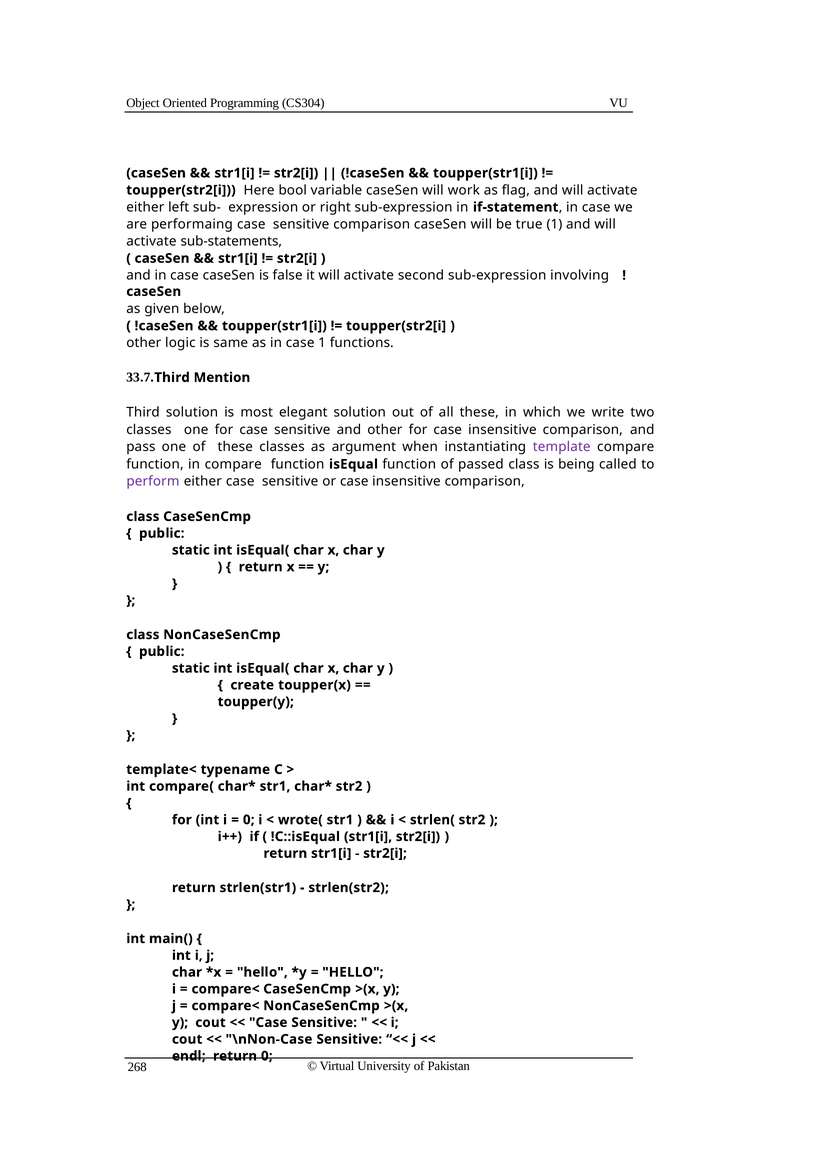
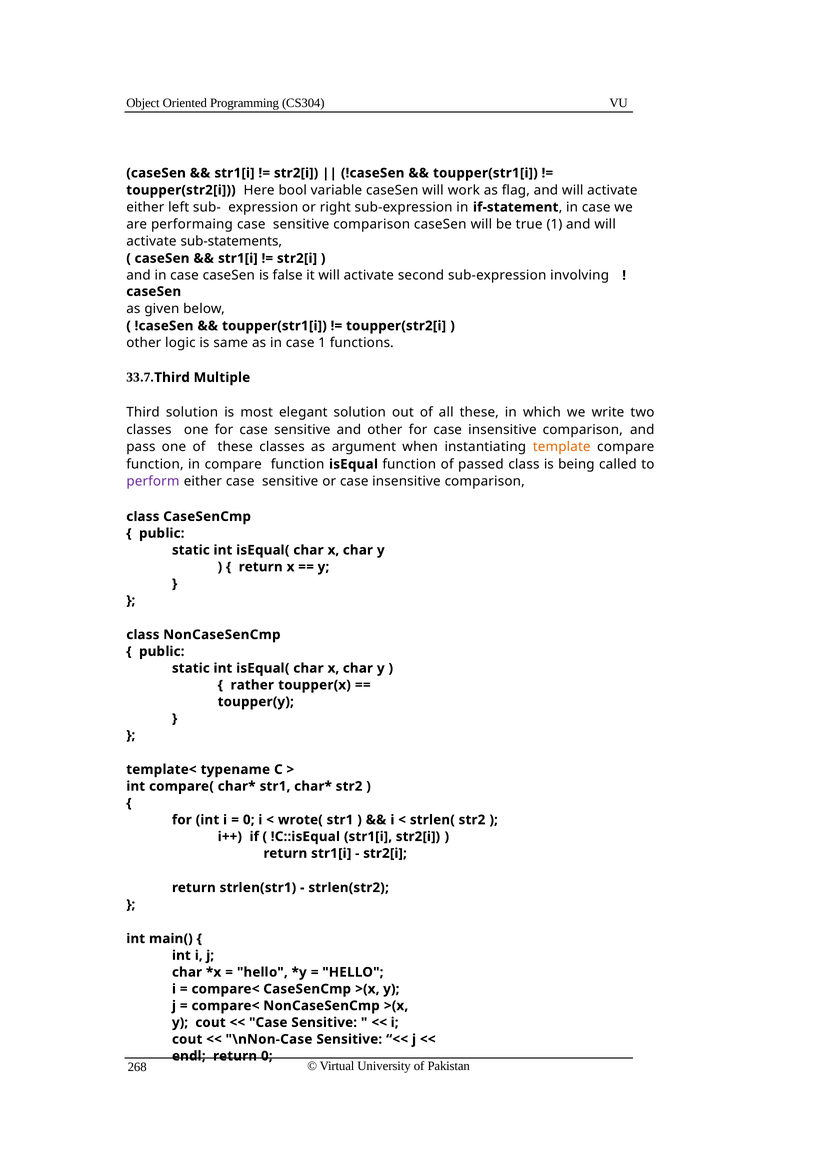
Mention: Mention -> Multiple (222, 377)
template colour: purple -> orange (562, 447)
create: create -> rather (252, 685)
